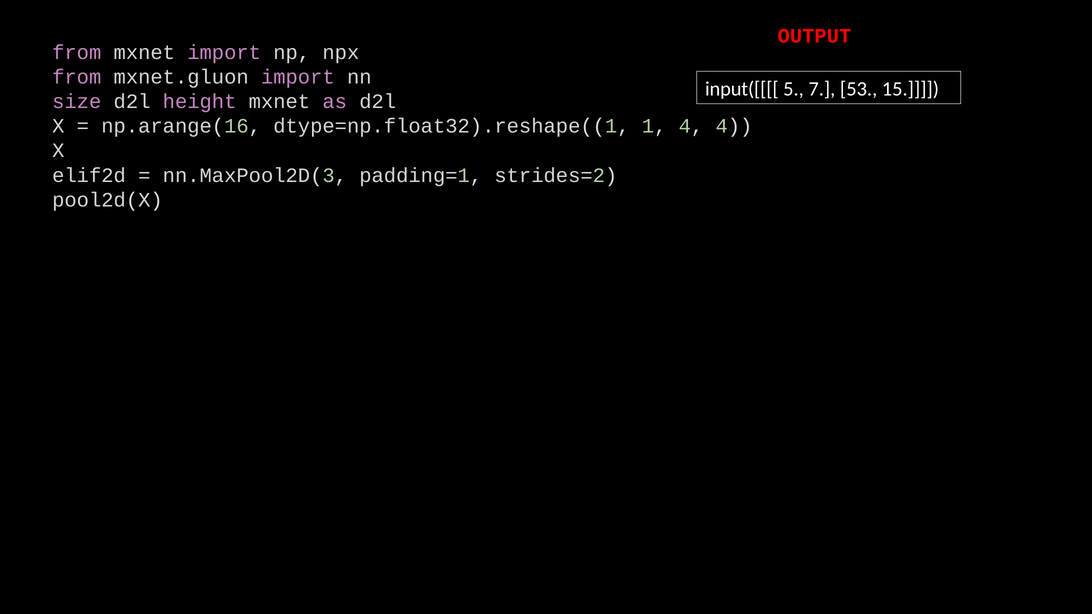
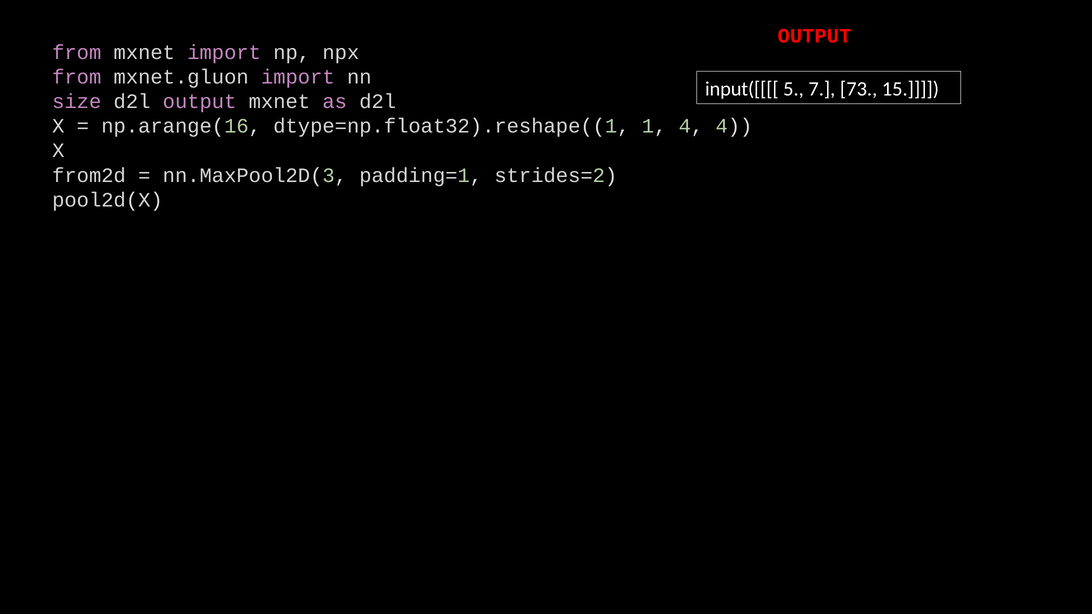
53: 53 -> 73 (859, 89)
d2l height: height -> output (200, 102)
elif2d: elif2d -> from2d (89, 175)
